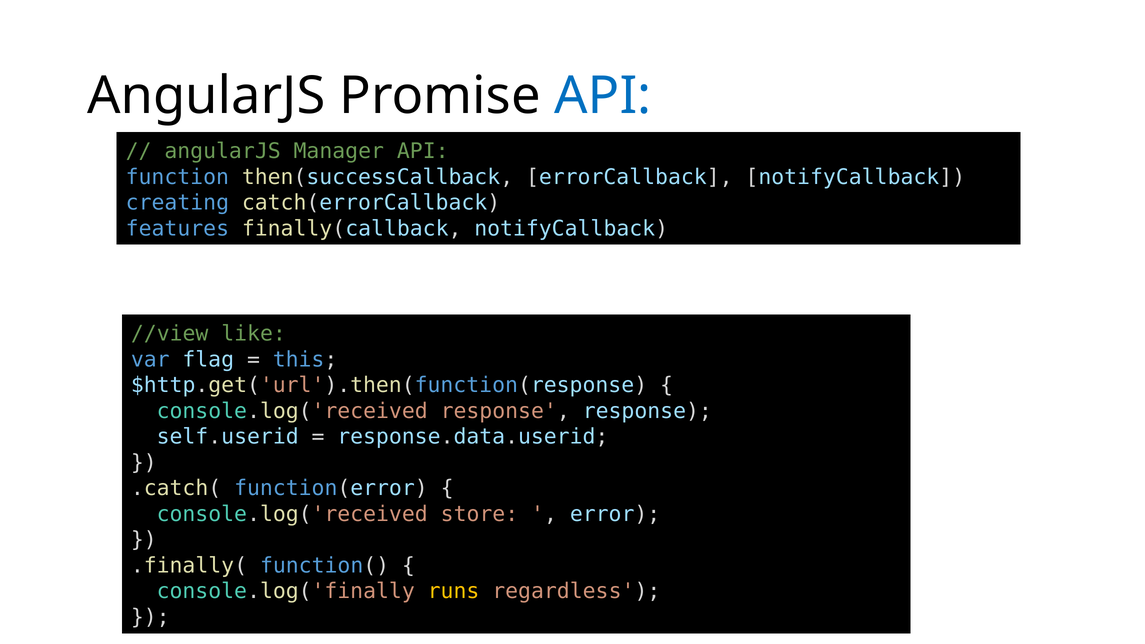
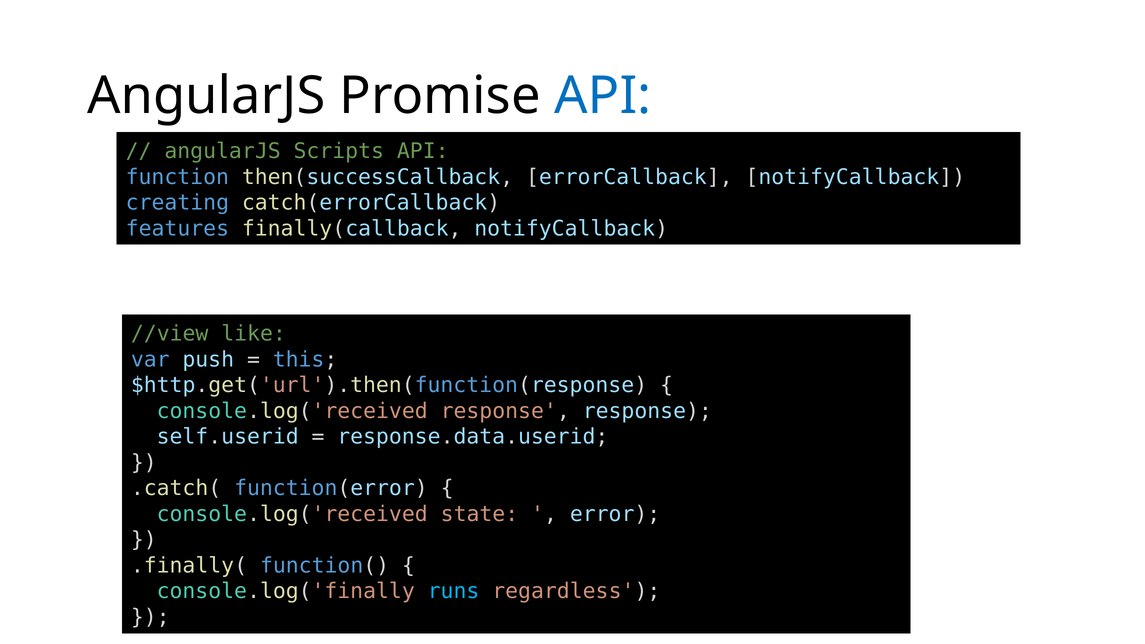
Manager: Manager -> Scripts (339, 151)
flag: flag -> push (208, 360)
store: store -> state (479, 514)
runs colour: yellow -> light blue (454, 591)
